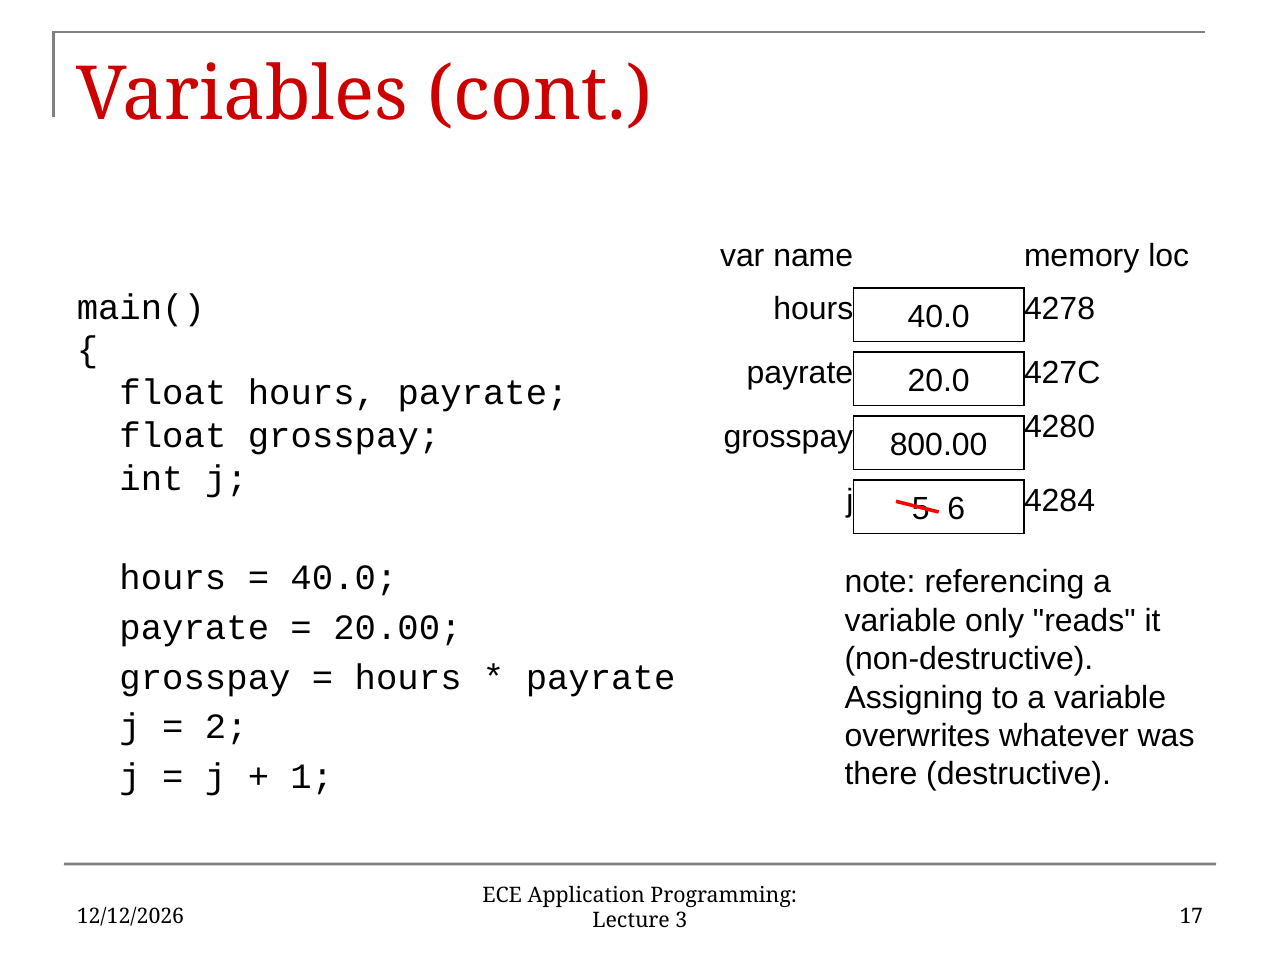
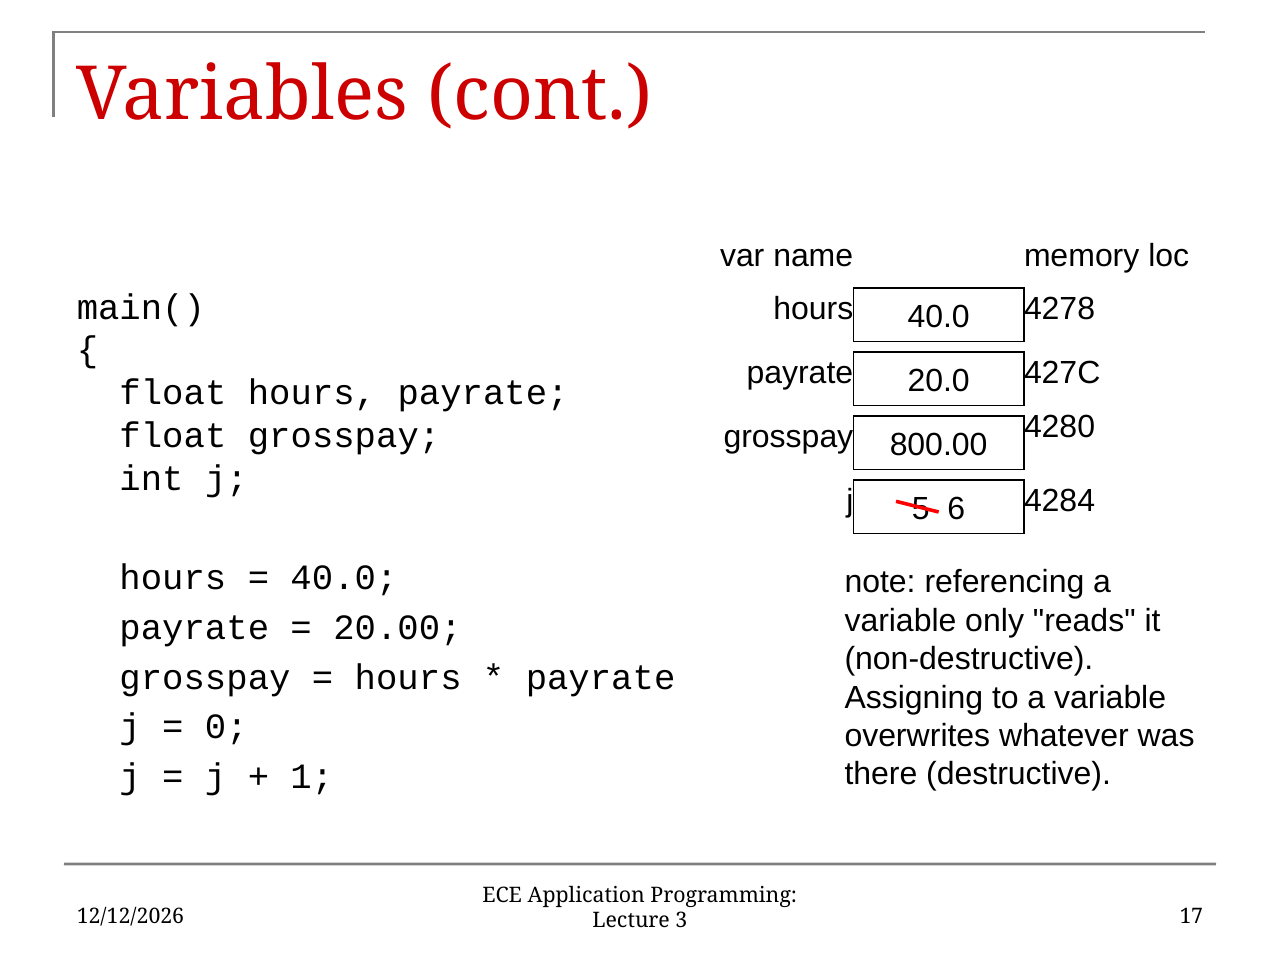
2: 2 -> 0 (226, 727)
